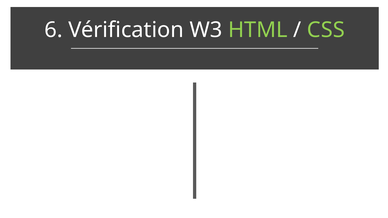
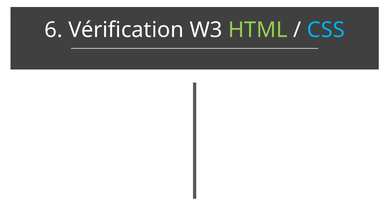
CSS colour: light green -> light blue (326, 30)
